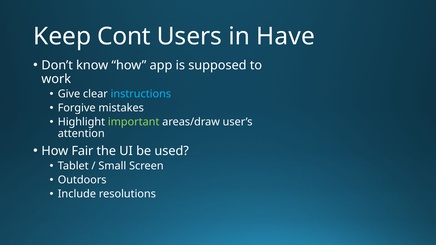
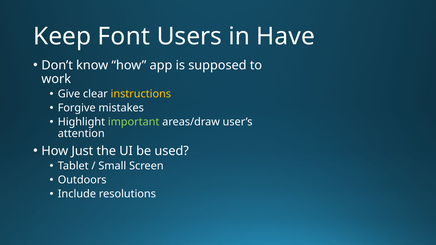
Cont: Cont -> Font (124, 37)
instructions colour: light blue -> yellow (141, 94)
Fair: Fair -> Just (82, 151)
